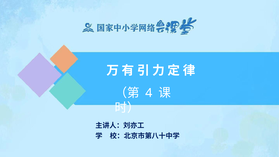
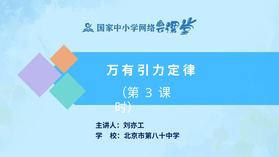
4: 4 -> 3 (149, 93)
